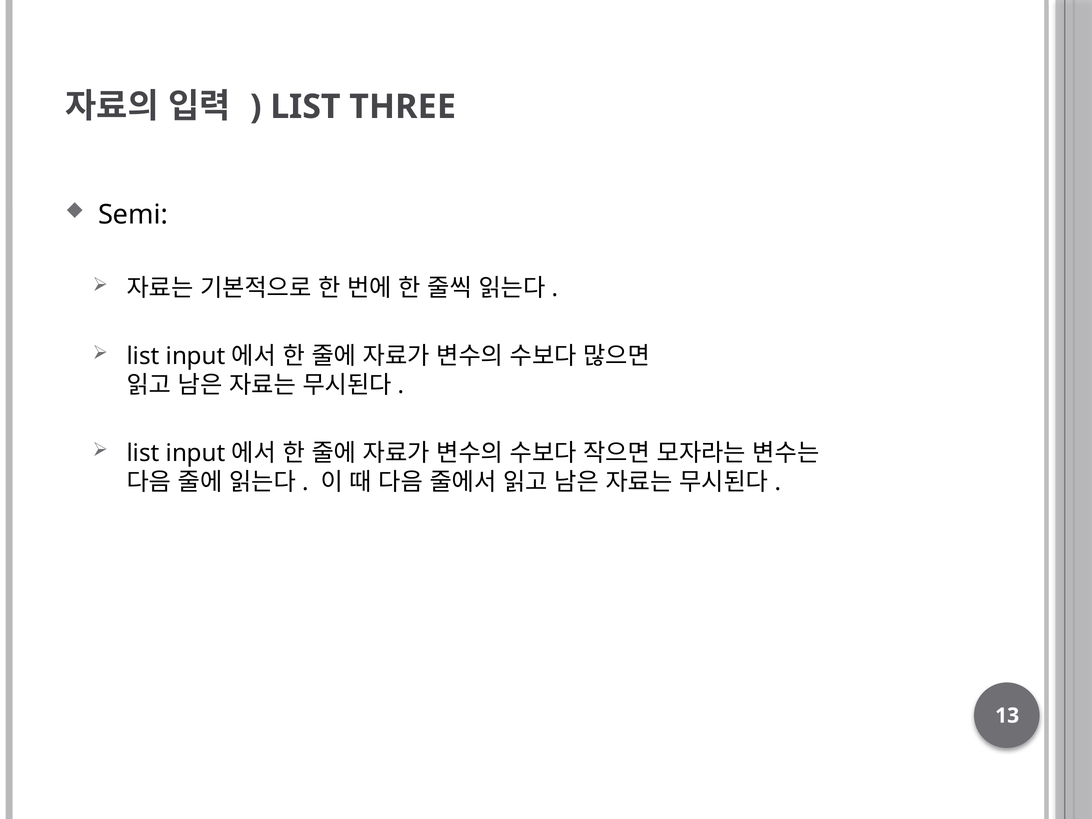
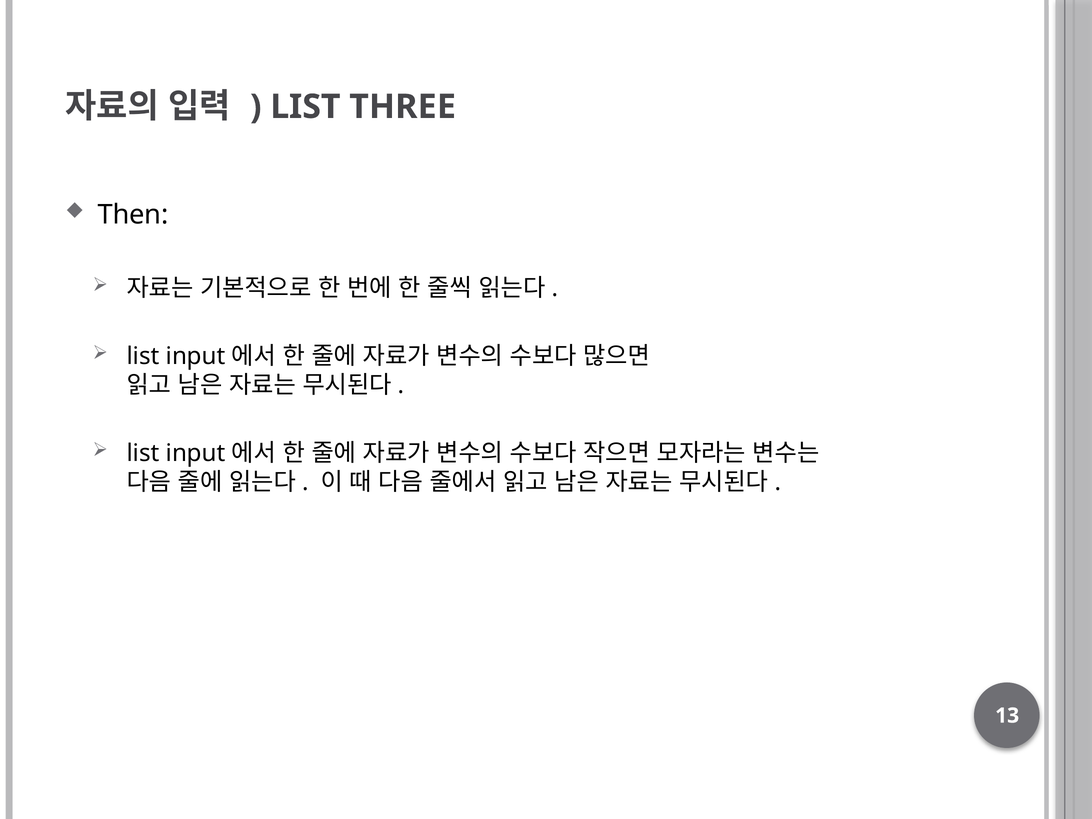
Semi: Semi -> Then (133, 215)
